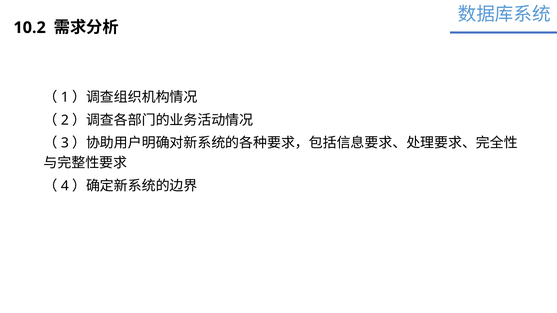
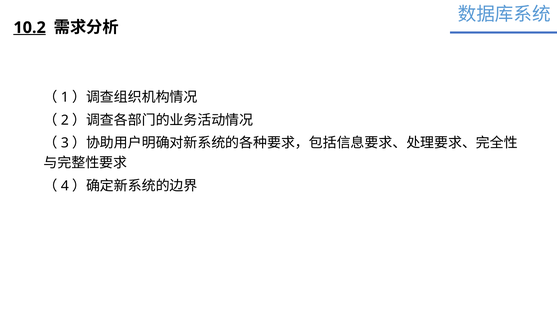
10.2 underline: none -> present (30, 28)
